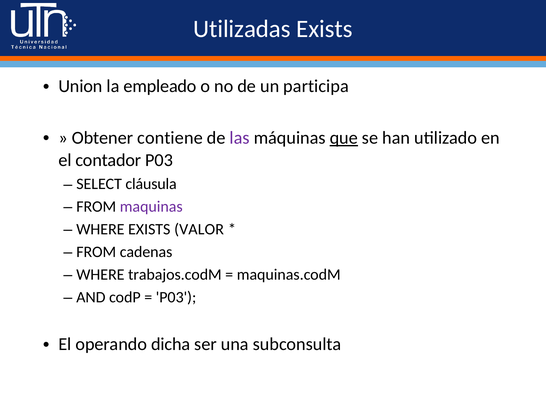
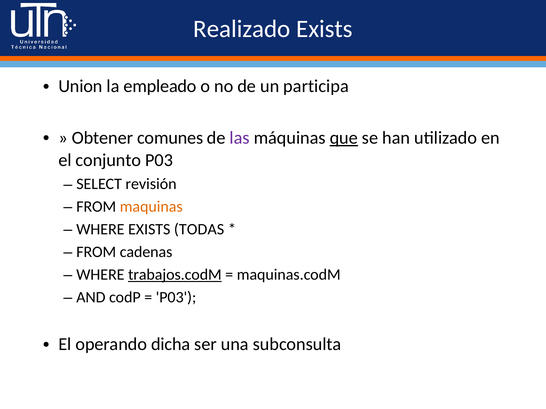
Utilizadas: Utilizadas -> Realizado (242, 29)
contiene: contiene -> comunes (170, 138)
contador: contador -> conjunto (108, 160)
cláusula: cláusula -> revisión (151, 184)
maquinas colour: purple -> orange (151, 207)
VALOR: VALOR -> TODAS (199, 230)
trabajos.codM underline: none -> present (175, 275)
